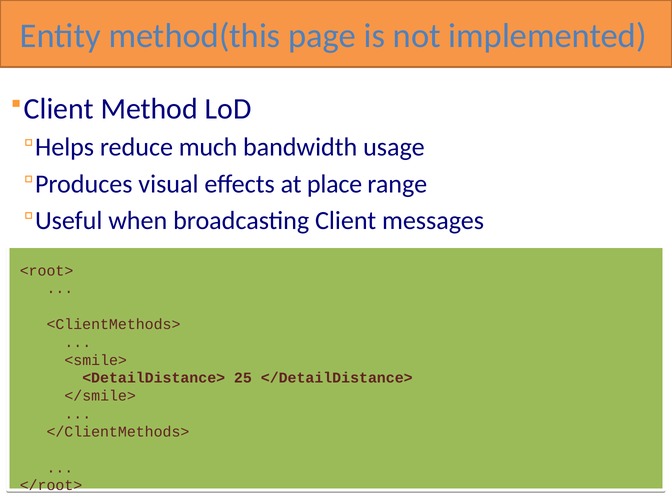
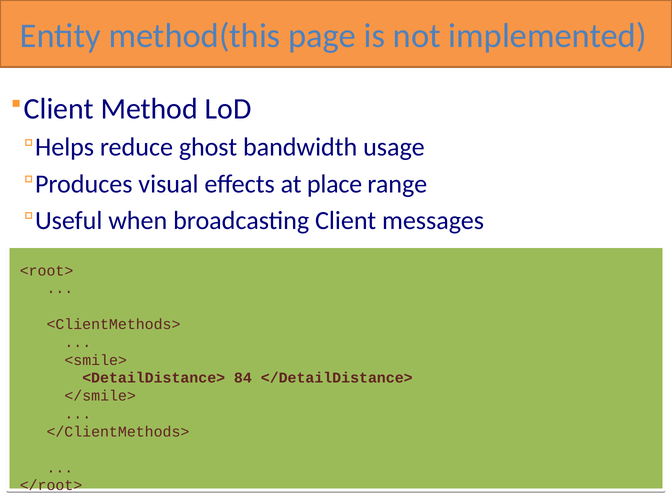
much: much -> ghost (208, 147)
25: 25 -> 84 (243, 378)
